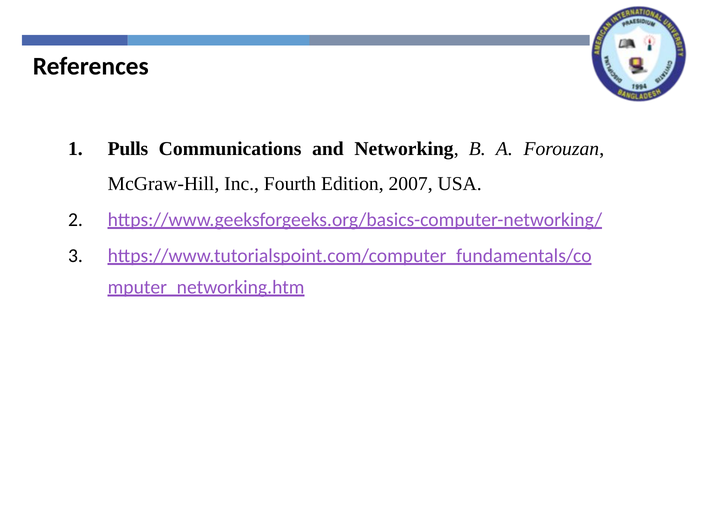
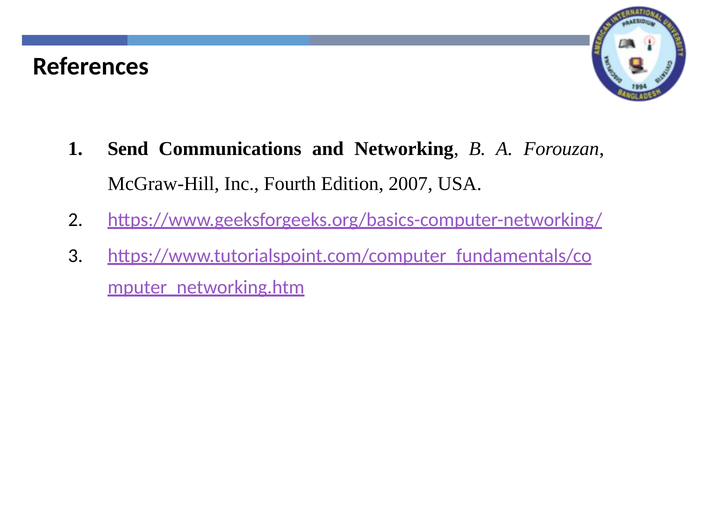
Pulls: Pulls -> Send (128, 149)
